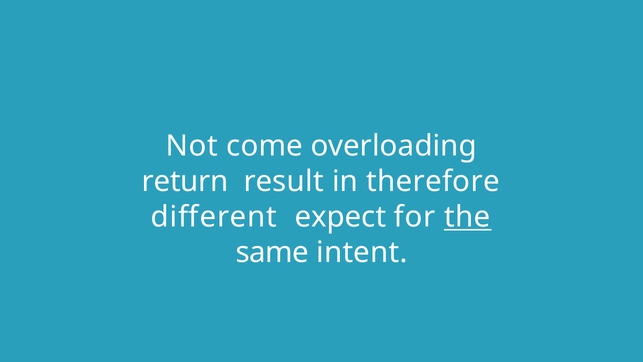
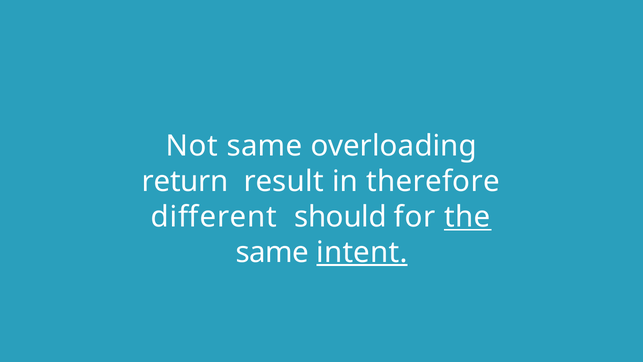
Not come: come -> same (264, 146)
expect: expect -> should (341, 217)
intent underline: none -> present (362, 252)
